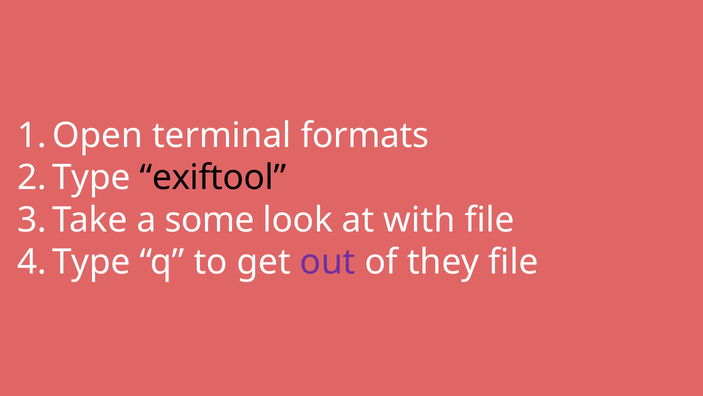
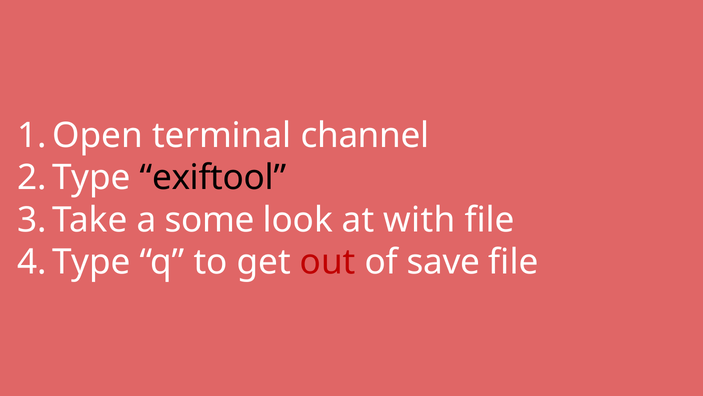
formats: formats -> channel (365, 135)
out colour: purple -> red (328, 262)
they: they -> save (443, 262)
